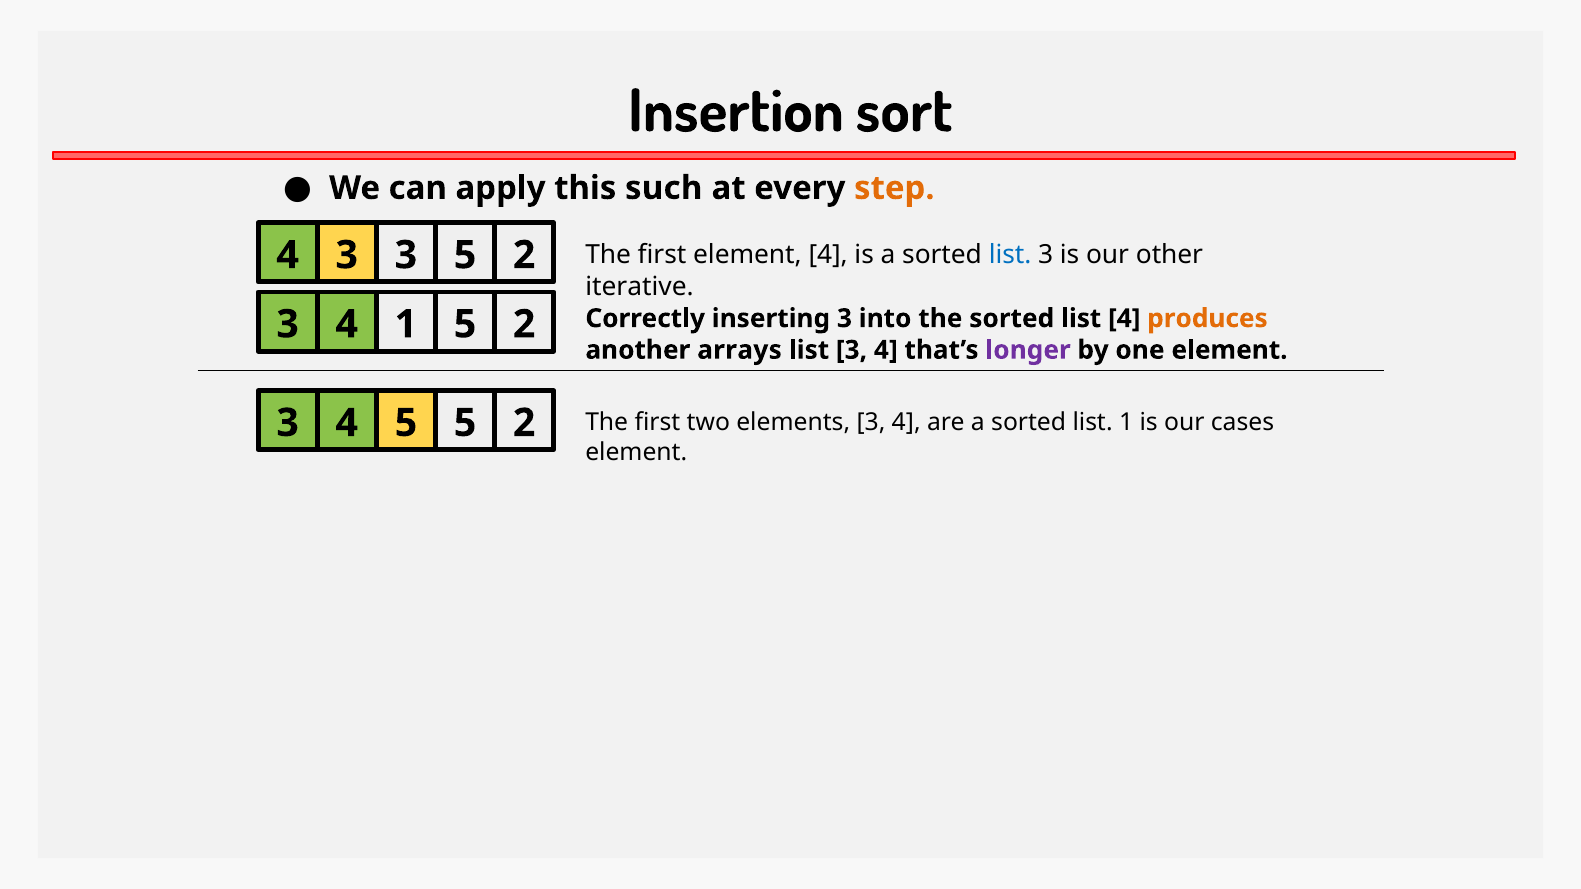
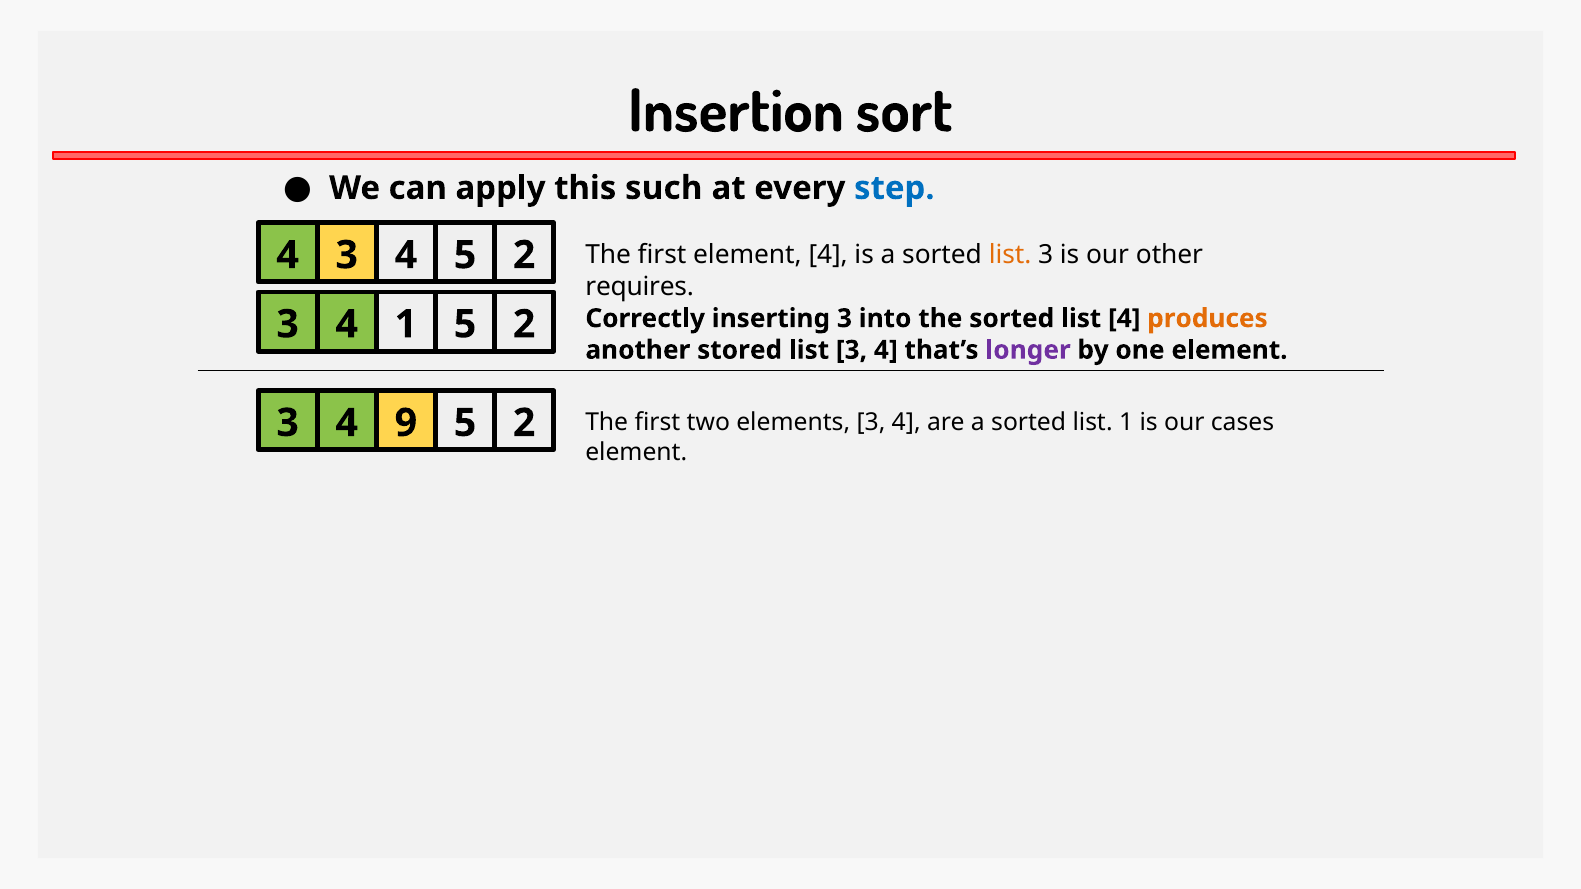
step colour: orange -> blue (894, 188)
list colour: blue -> orange (1010, 255)
4 3 3: 3 -> 4 (406, 255)
iterative: iterative -> requires (640, 287)
arrays: arrays -> stored (740, 350)
4 5: 5 -> 9 (406, 423)
